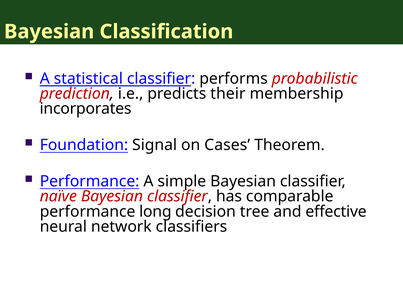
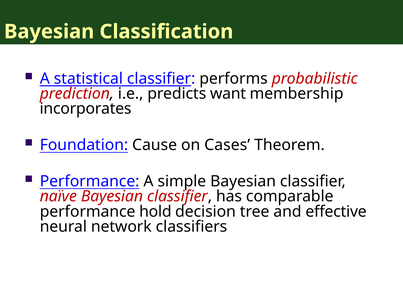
their: their -> want (228, 94)
Signal: Signal -> Cause (155, 145)
long: long -> hold (155, 212)
